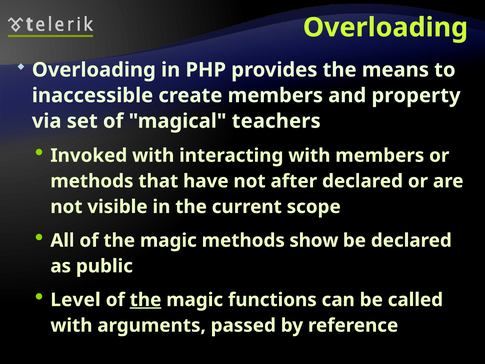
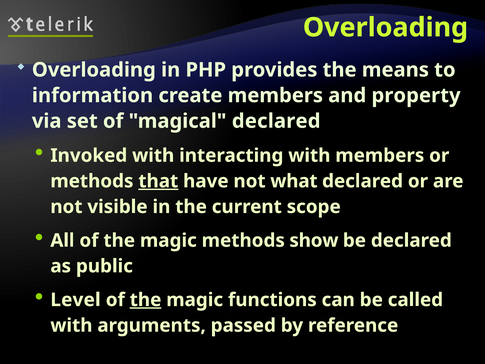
inaccessible: inaccessible -> information (93, 95)
magical teachers: teachers -> declared (276, 121)
that underline: none -> present (158, 181)
after: after -> what (294, 181)
